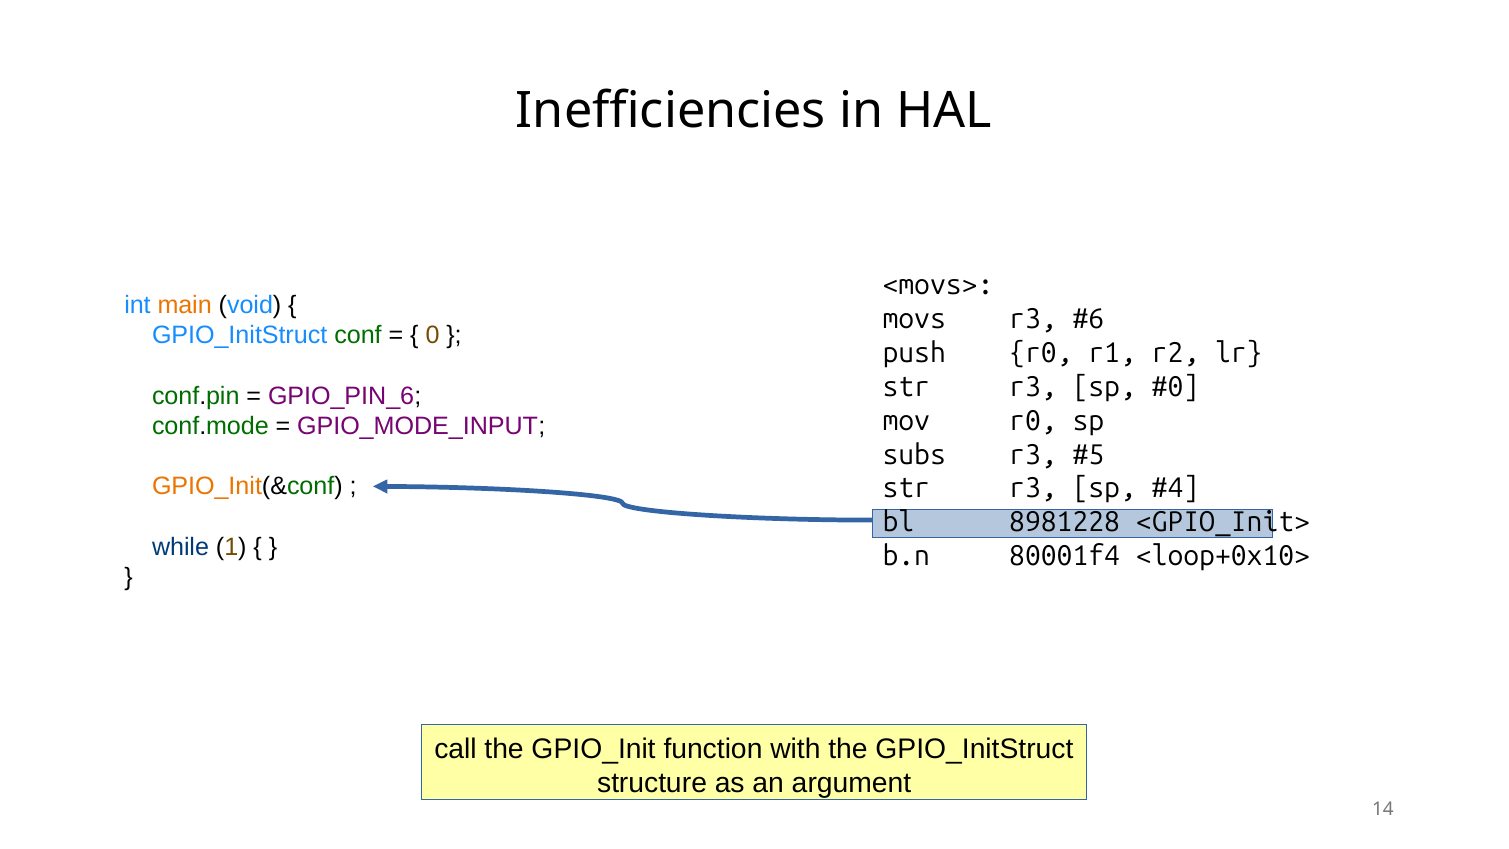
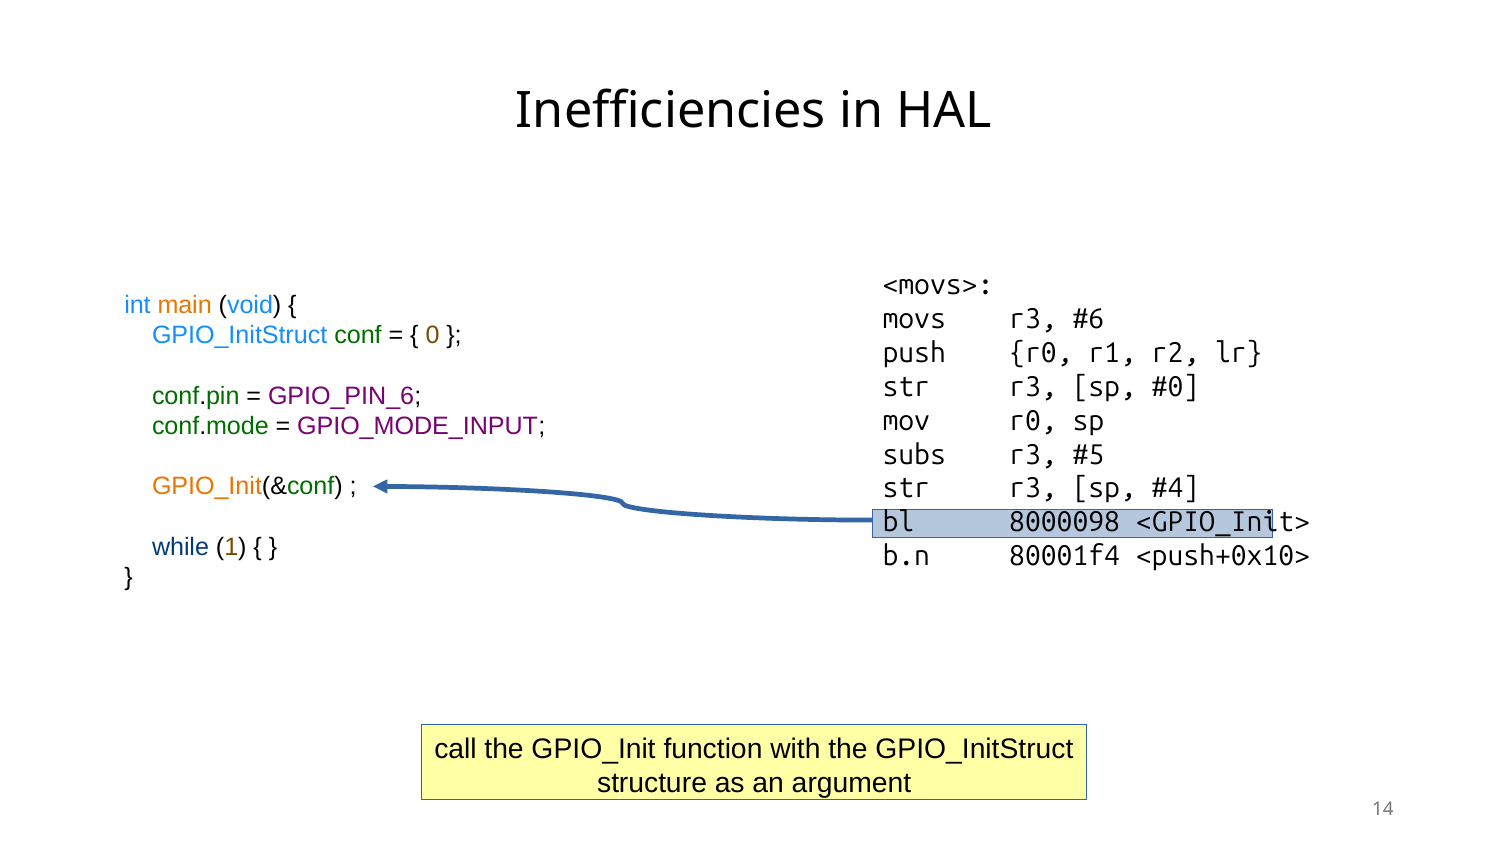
8981228: 8981228 -> 8000098 (1065, 522)
<loop+0x10>: <loop+0x10> -> <push+0x10> (1223, 556)
